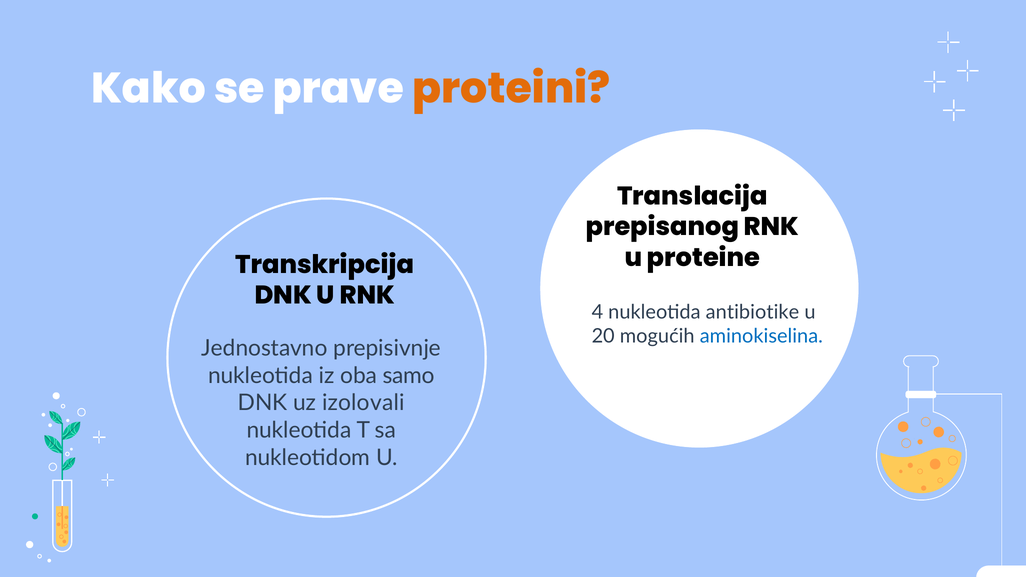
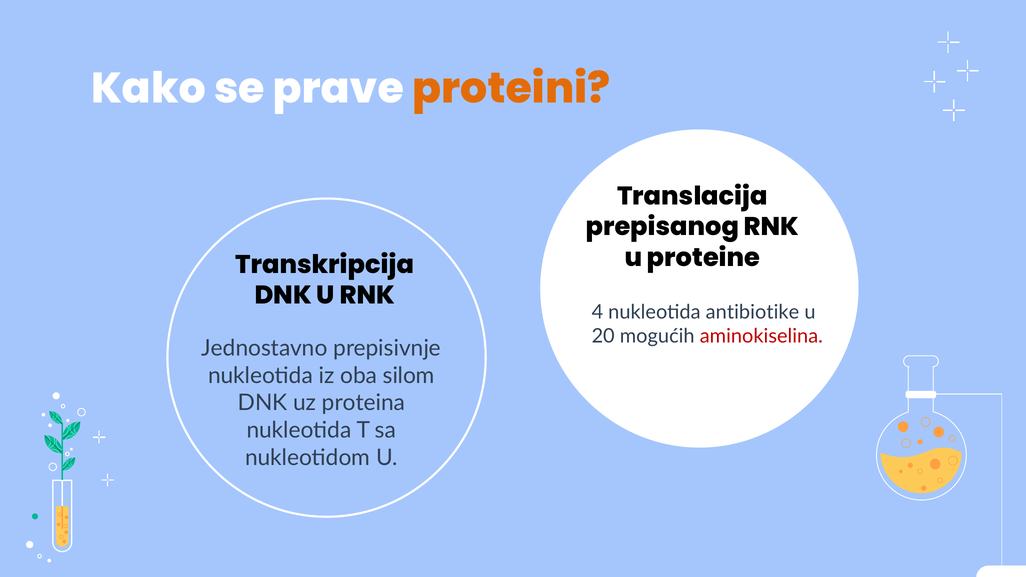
aminokiselina colour: blue -> red (761, 336)
samo: samo -> silom (409, 376)
izolovali: izolovali -> proteina (364, 403)
